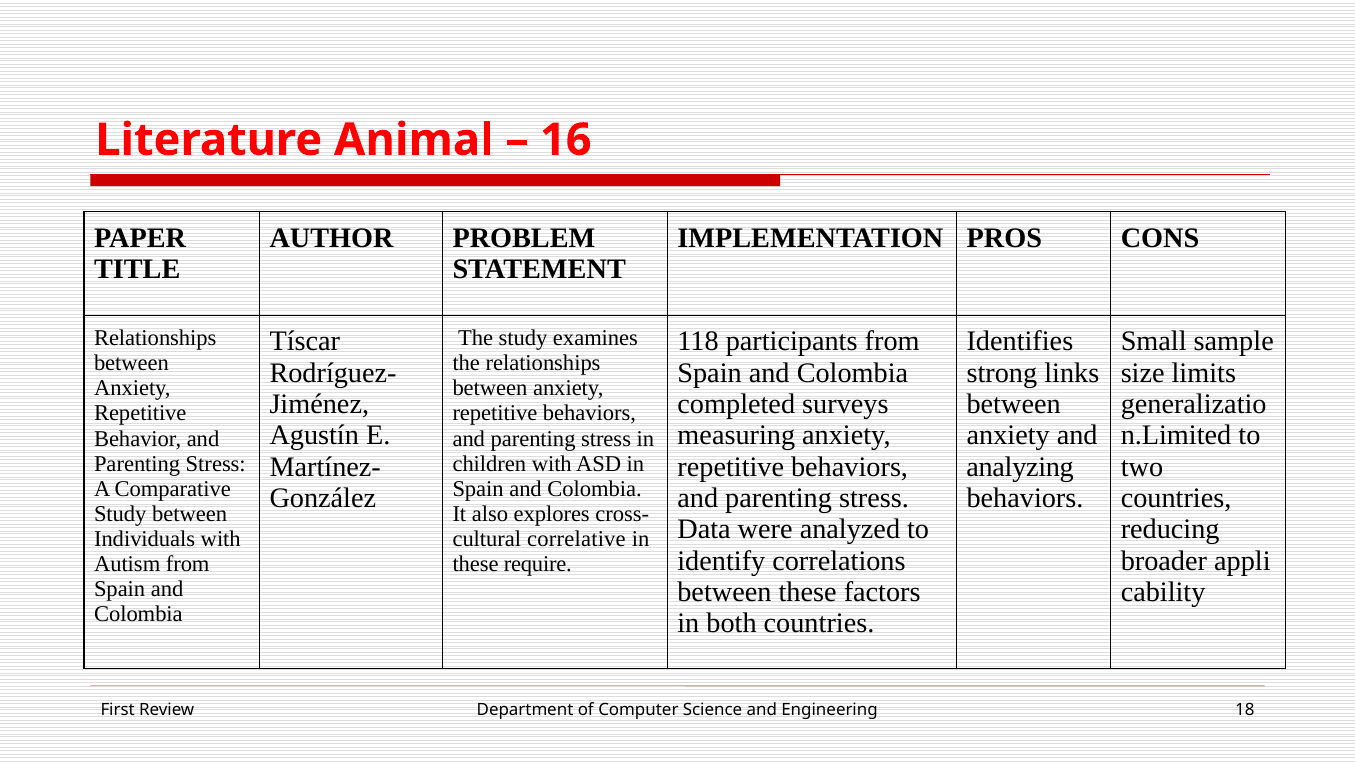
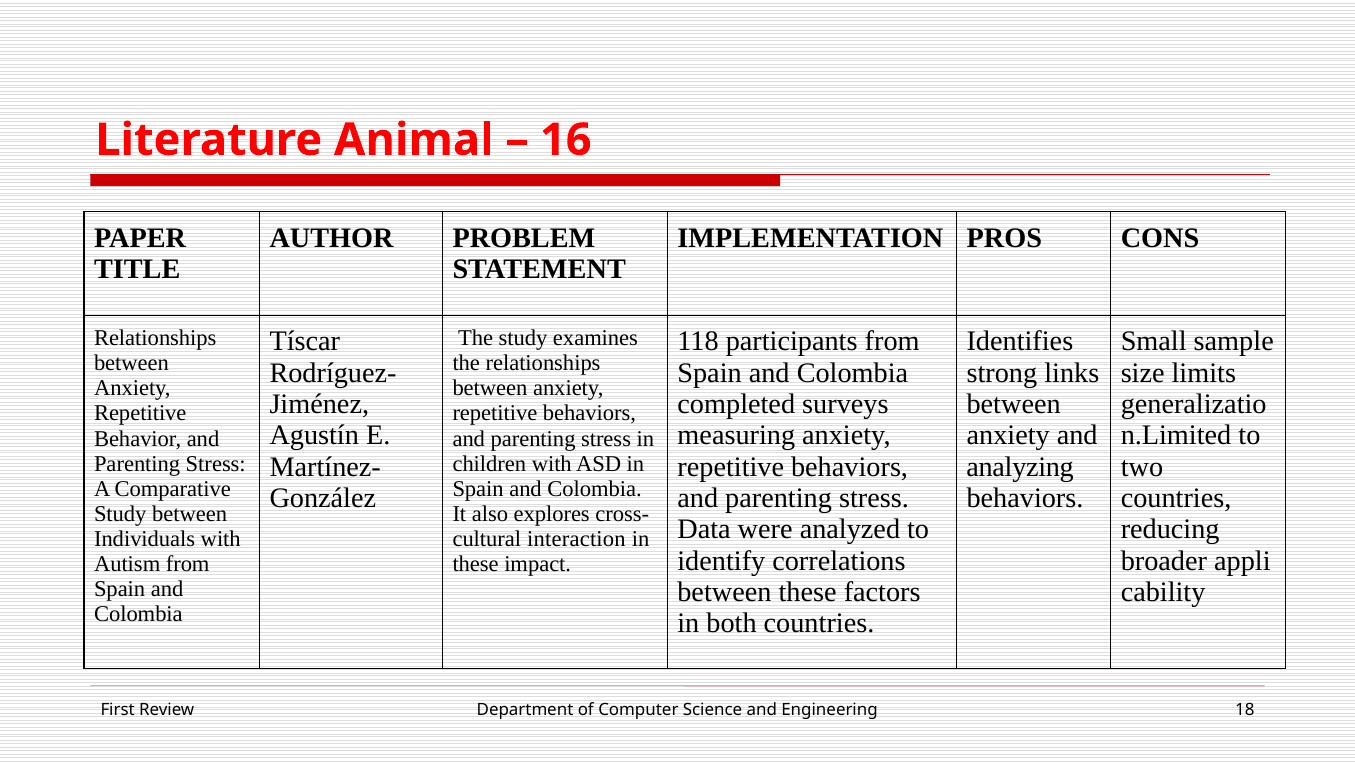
correlative: correlative -> interaction (576, 539)
require: require -> impact (538, 564)
